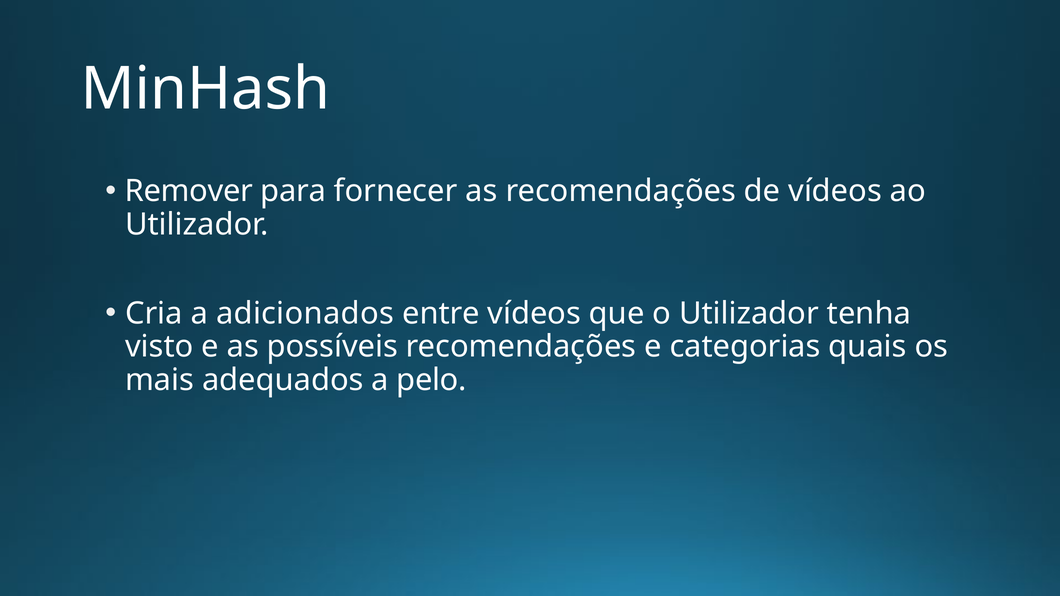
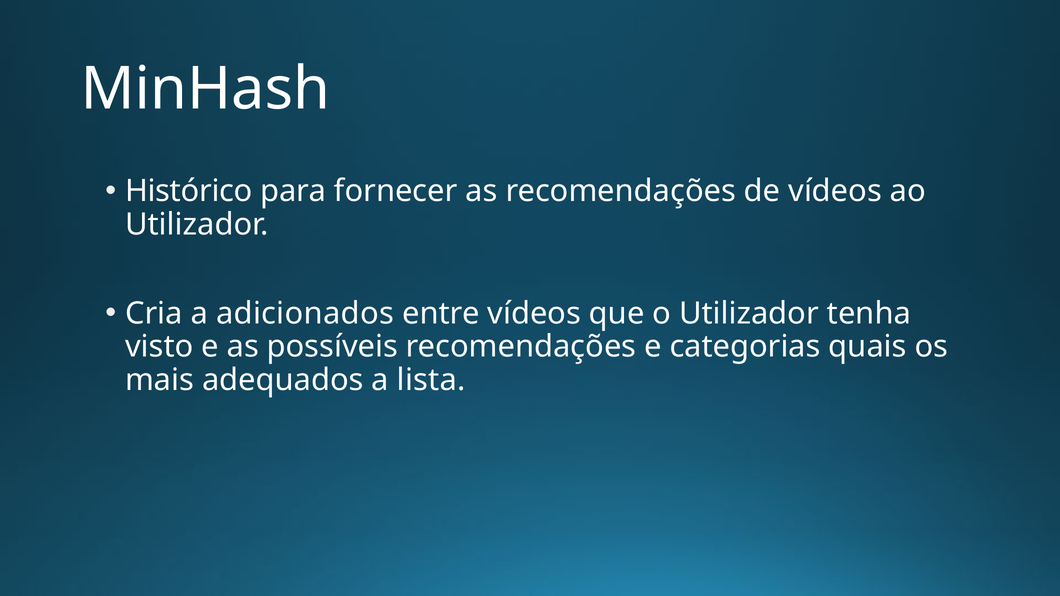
Remover: Remover -> Histórico (189, 191)
pelo: pelo -> lista (431, 380)
